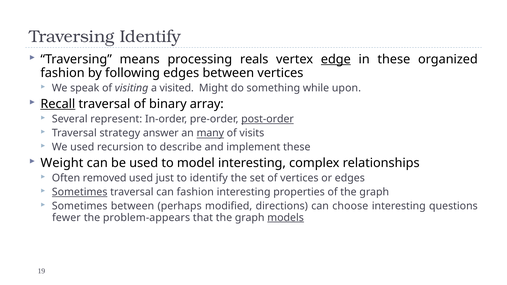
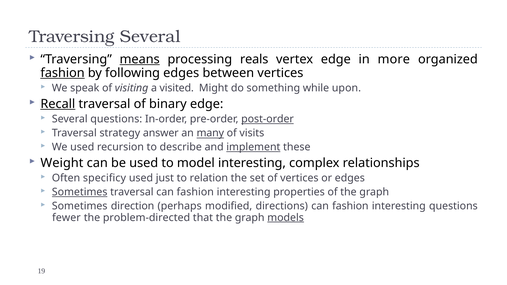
Traversing Identify: Identify -> Several (150, 37)
means underline: none -> present (140, 59)
edge underline: present -> none (336, 59)
in these: these -> more (394, 59)
fashion underline: none -> present (63, 73)
binary array: array -> edge (207, 104)
Several represent: represent -> questions (116, 119)
implement underline: none -> present (253, 147)
removed: removed -> specificy (104, 178)
to identify: identify -> relation (209, 178)
Sometimes between: between -> direction (133, 206)
choose: choose -> fashion (350, 206)
problem-appears: problem-appears -> problem-directed (147, 218)
